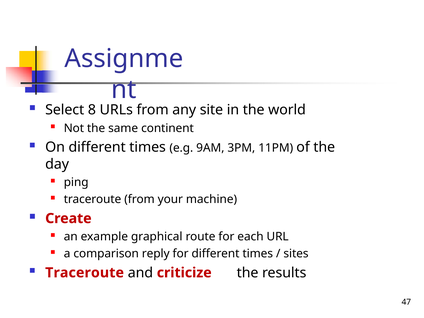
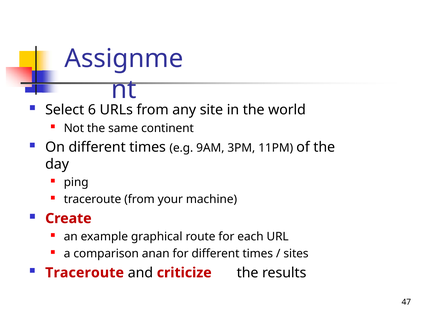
8: 8 -> 6 (92, 110)
reply: reply -> anan (156, 254)
